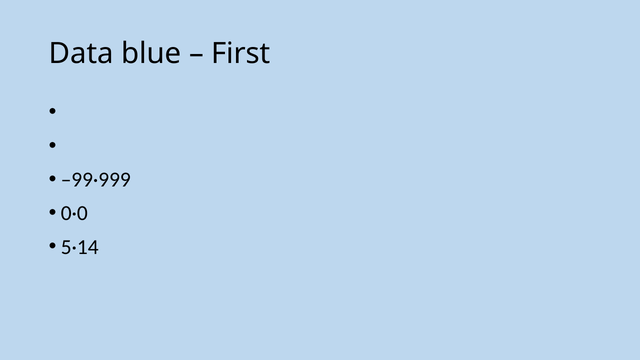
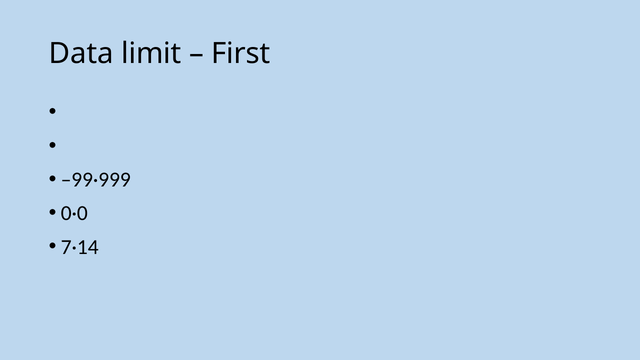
blue: blue -> limit (151, 54)
5·14: 5·14 -> 7·14 (80, 247)
